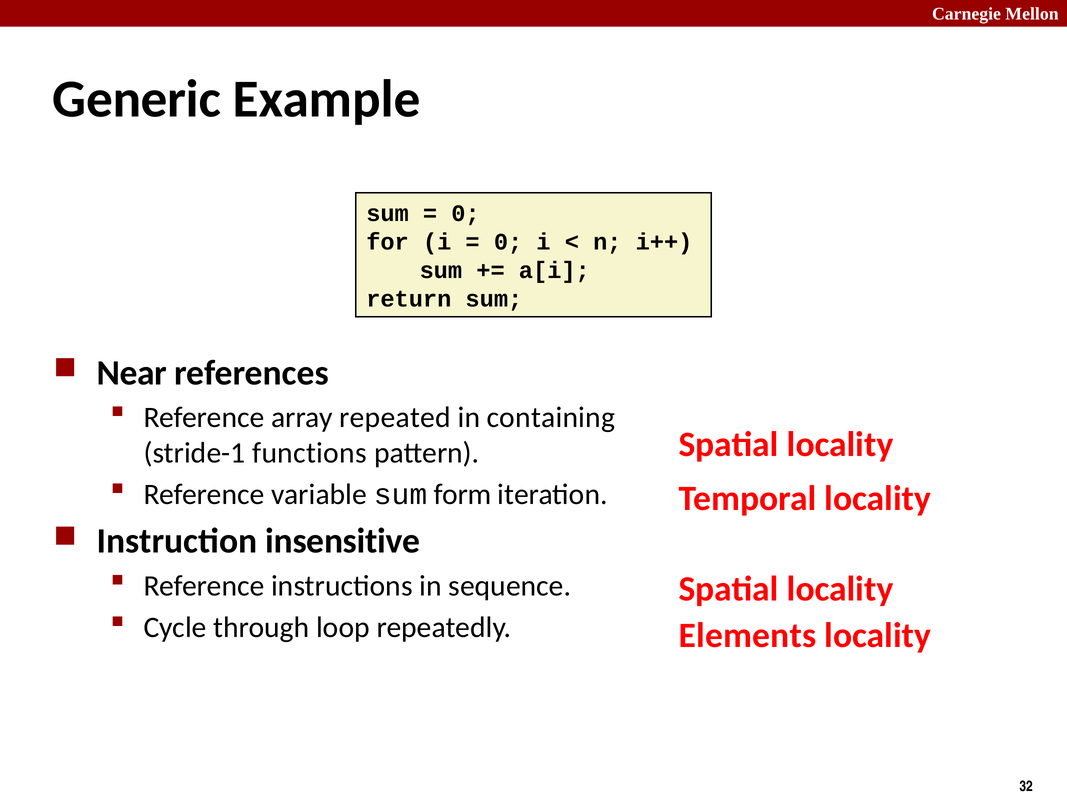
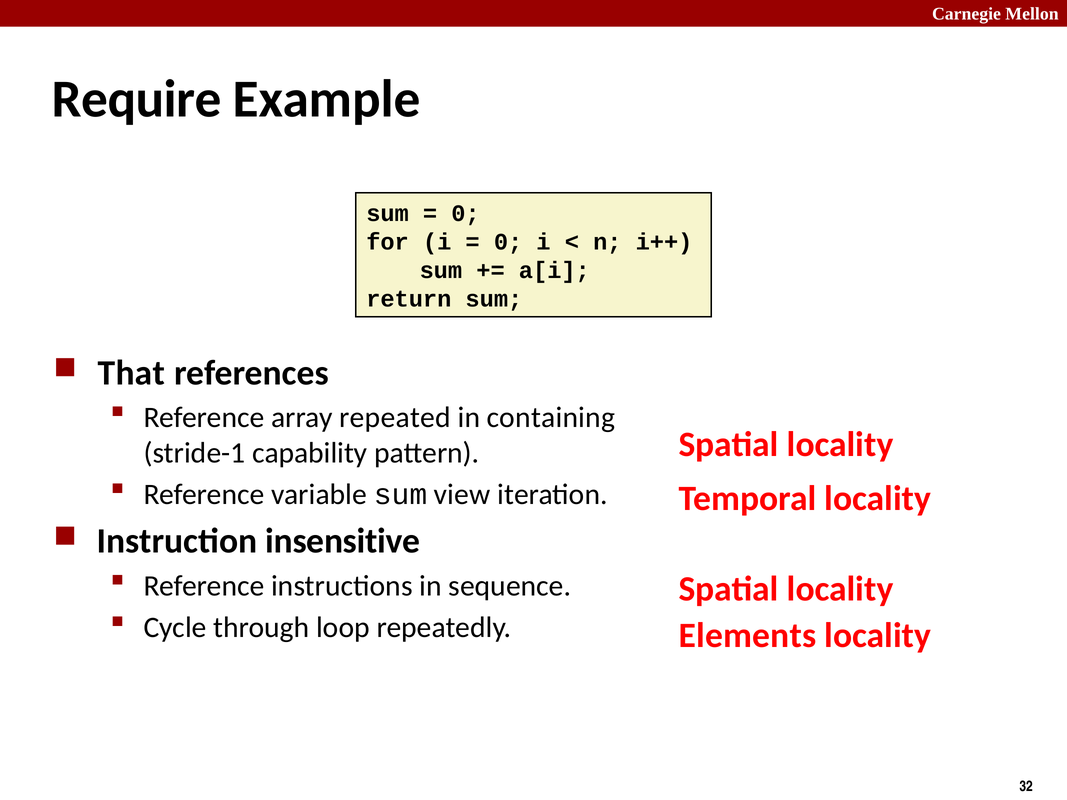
Generic: Generic -> Require (137, 99)
Near: Near -> That (131, 373)
functions: functions -> capability (310, 453)
form: form -> view (462, 495)
